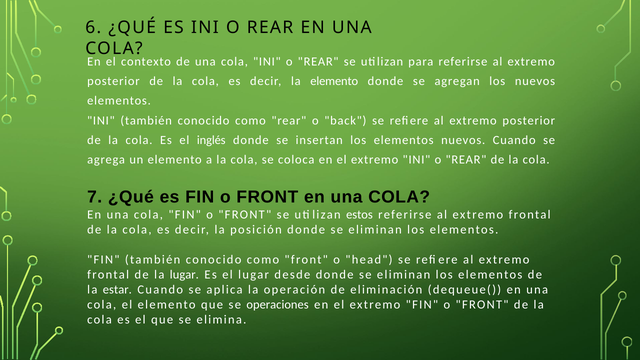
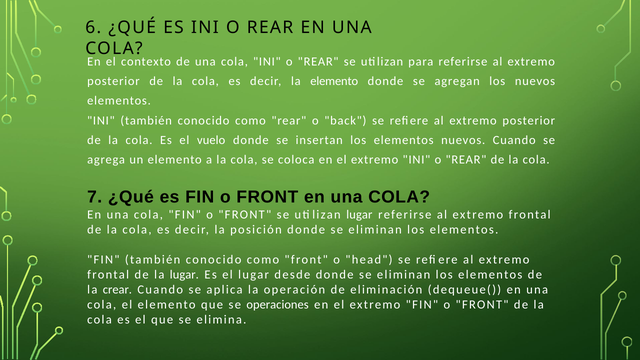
inglés: inglés -> vuelo (211, 140)
utilizan estos: estos -> lugar (359, 215)
estar: estar -> crear (117, 290)
